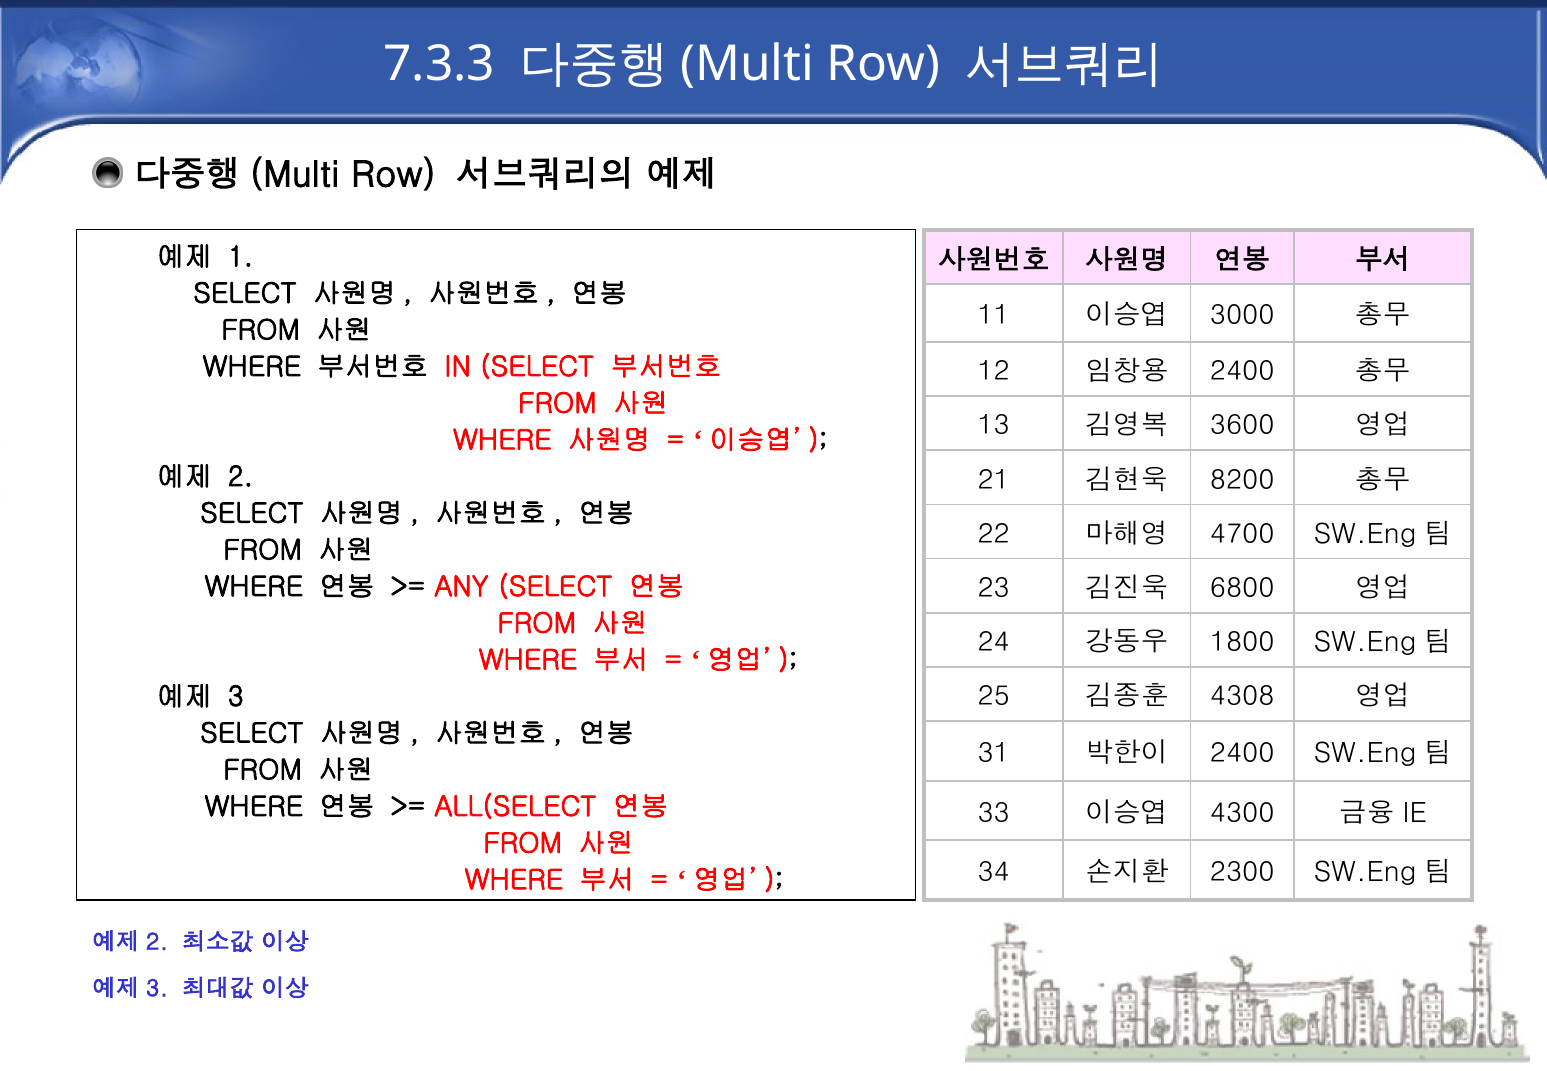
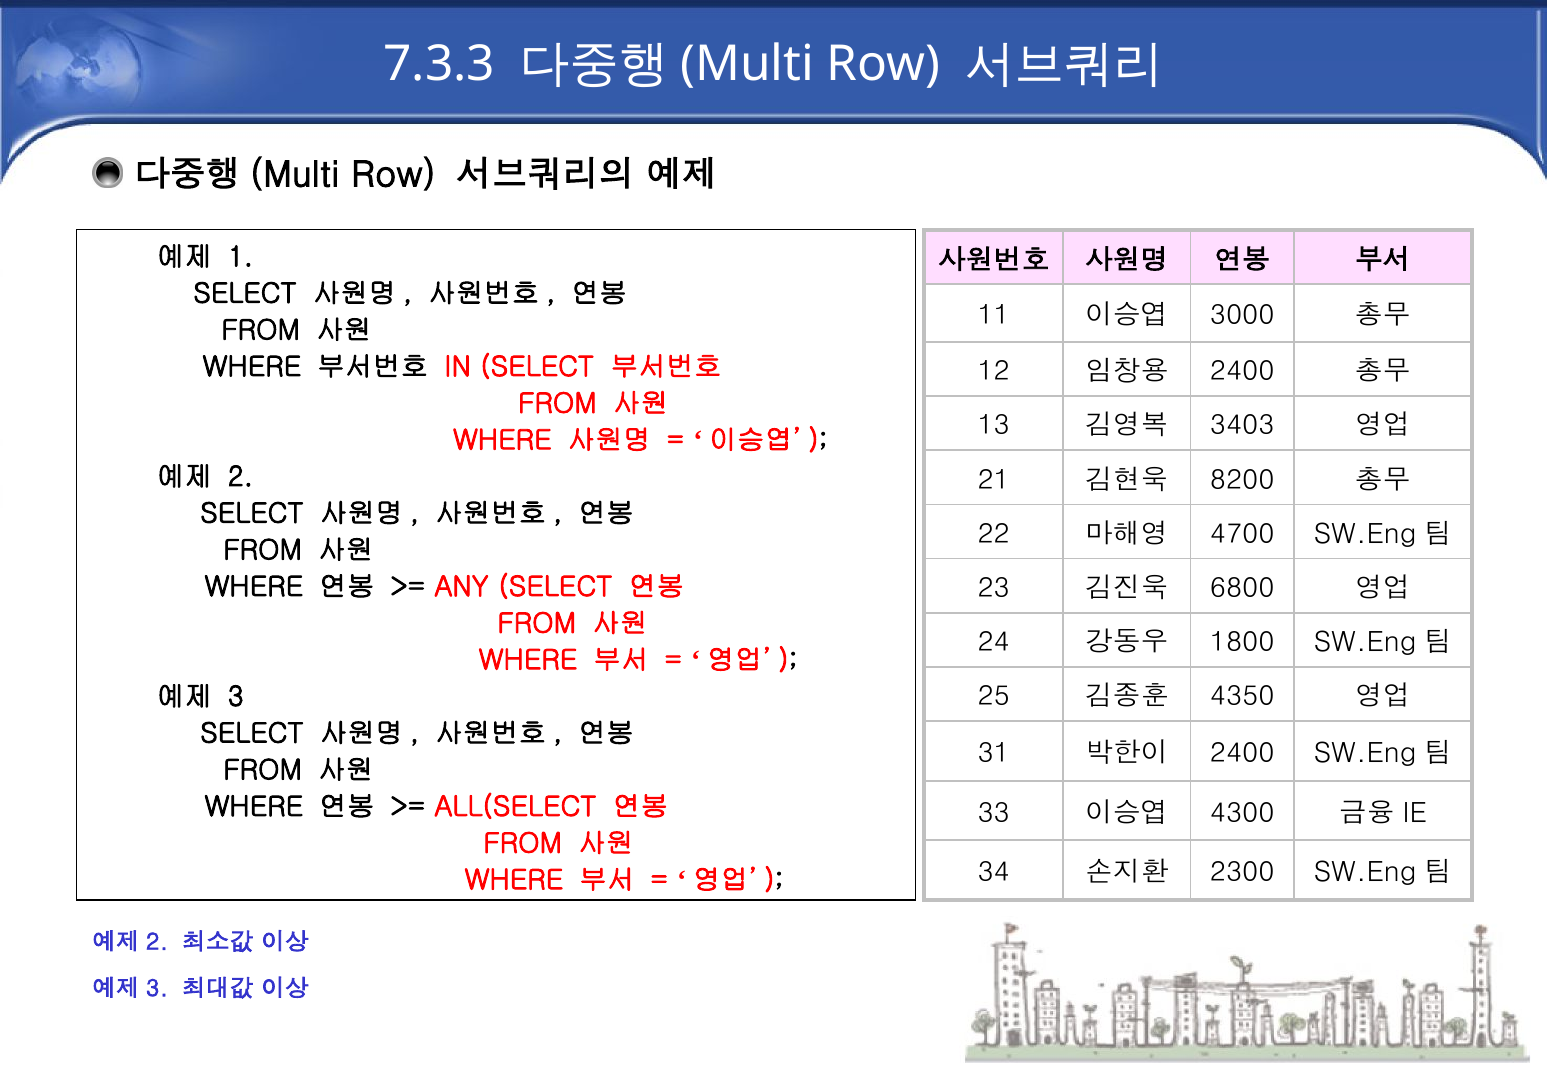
3600: 3600 -> 3403 (1242, 426)
4308: 4308 -> 4350 (1242, 697)
